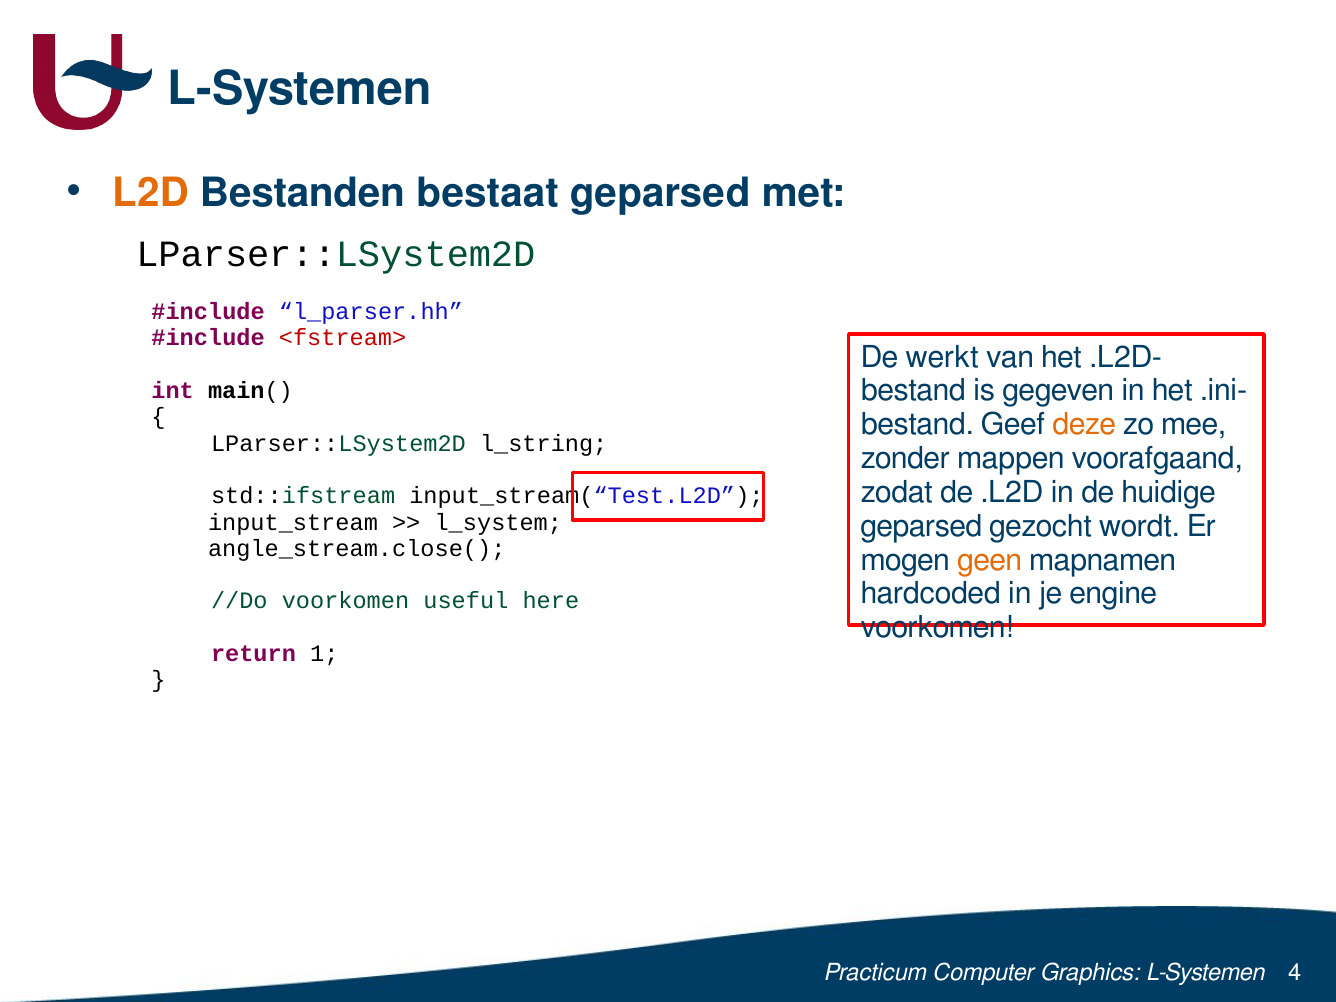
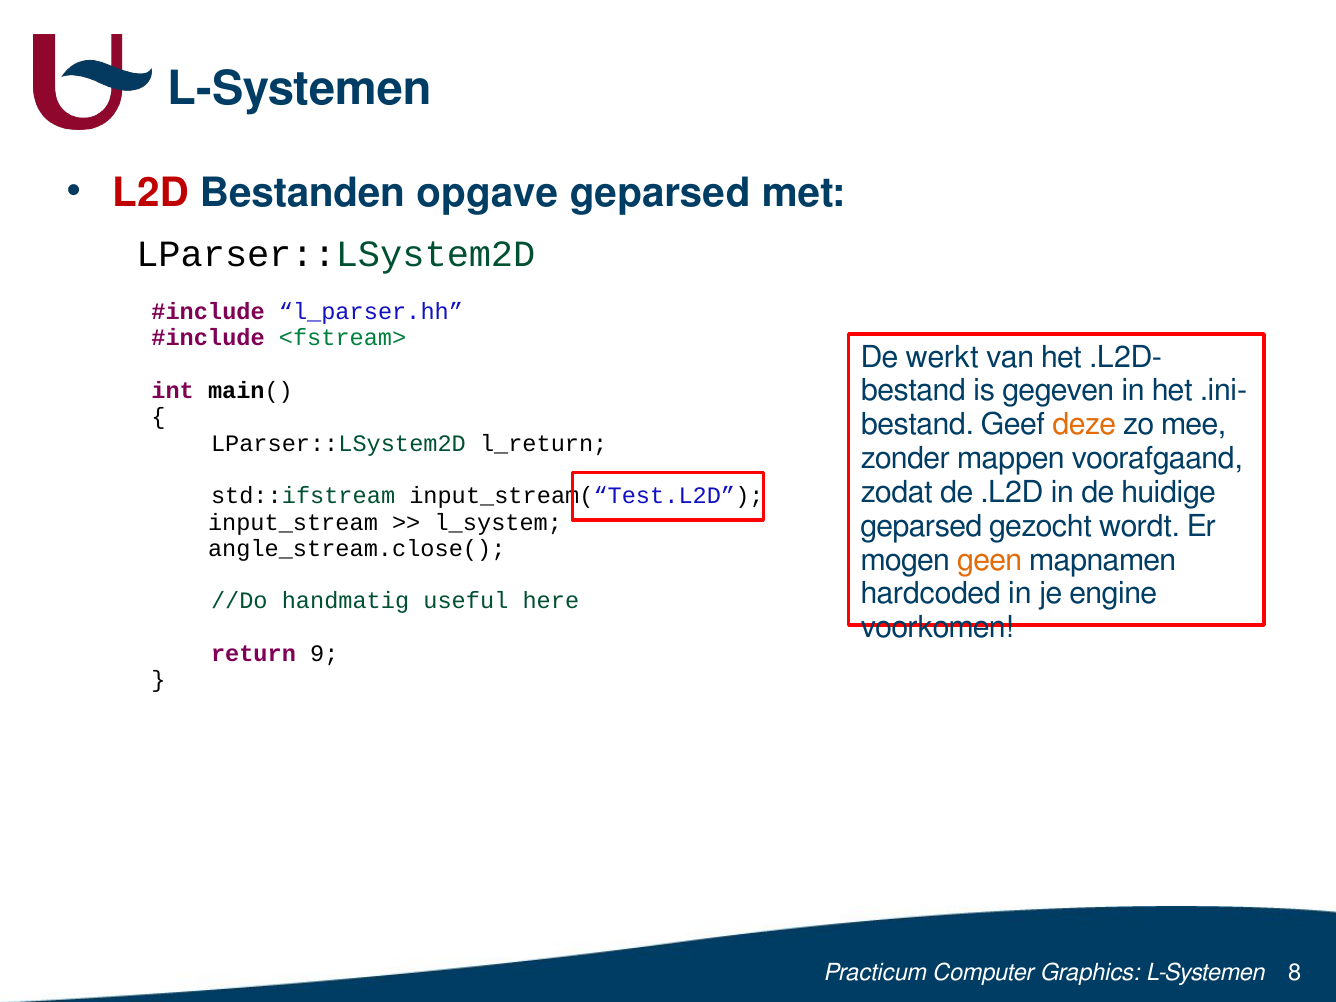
L2D colour: orange -> red (151, 193)
bestaat: bestaat -> opgave (487, 193)
<fstream> colour: red -> green (343, 338)
l_string: l_string -> l_return (544, 443)
//Do voorkomen: voorkomen -> handmatig (346, 601)
1: 1 -> 9 (324, 654)
4: 4 -> 8 (1295, 972)
